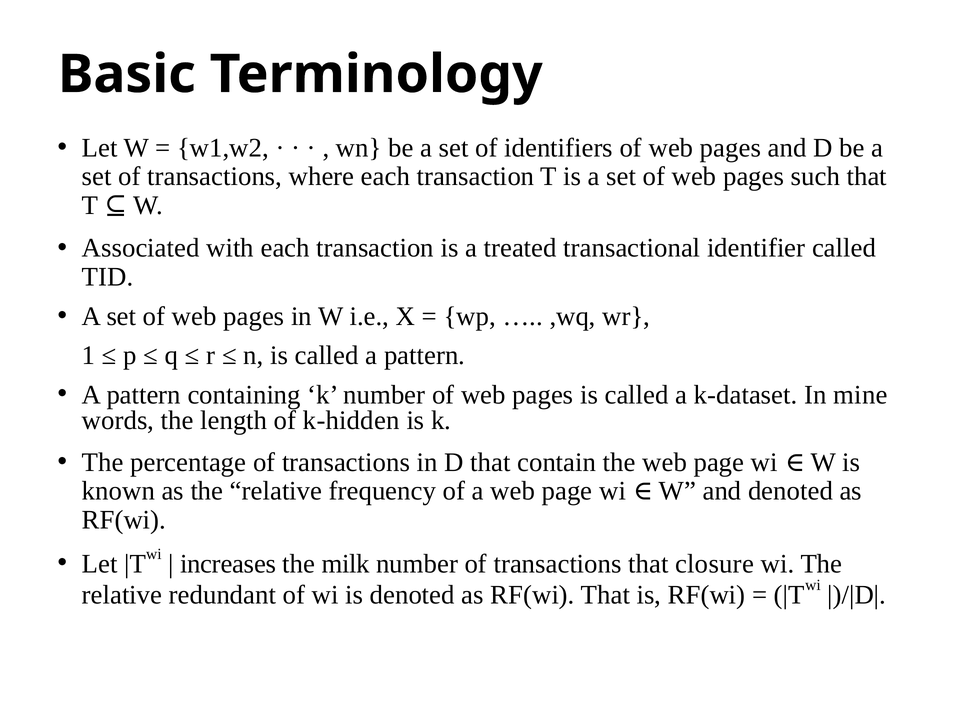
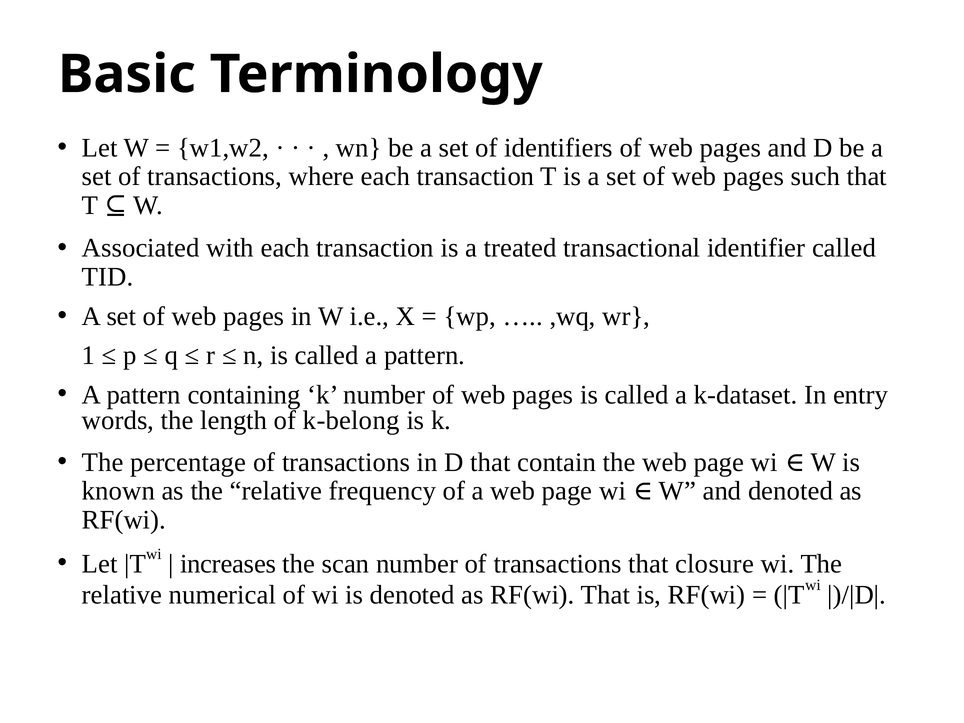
mine: mine -> entry (861, 395)
k-hidden: k-hidden -> k-belong (351, 420)
milk: milk -> scan (346, 564)
redundant: redundant -> numerical (222, 595)
